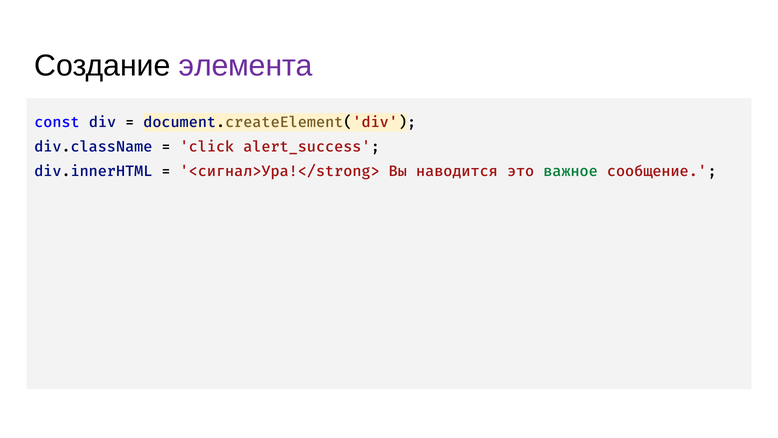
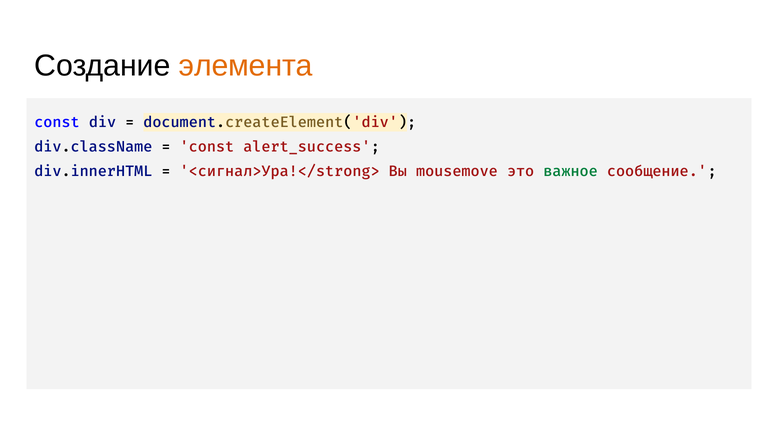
элемента colour: purple -> orange (246, 66)
click: click -> const (207, 147)
наводится: наводится -> mousemove (457, 171)
